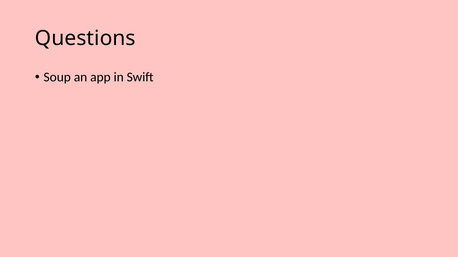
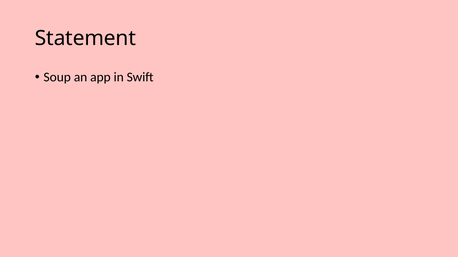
Questions: Questions -> Statement (85, 38)
